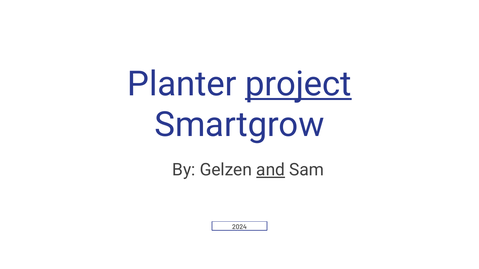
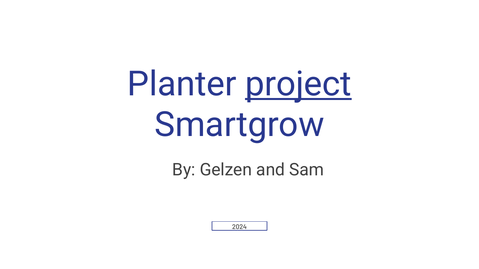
and underline: present -> none (271, 170)
